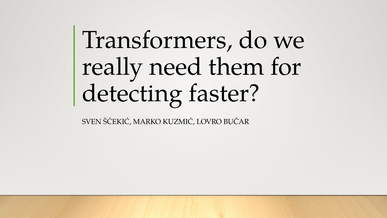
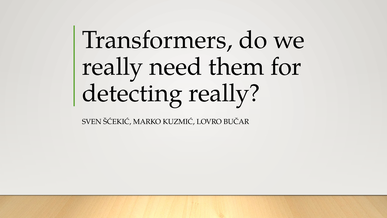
detecting faster: faster -> really (224, 93)
